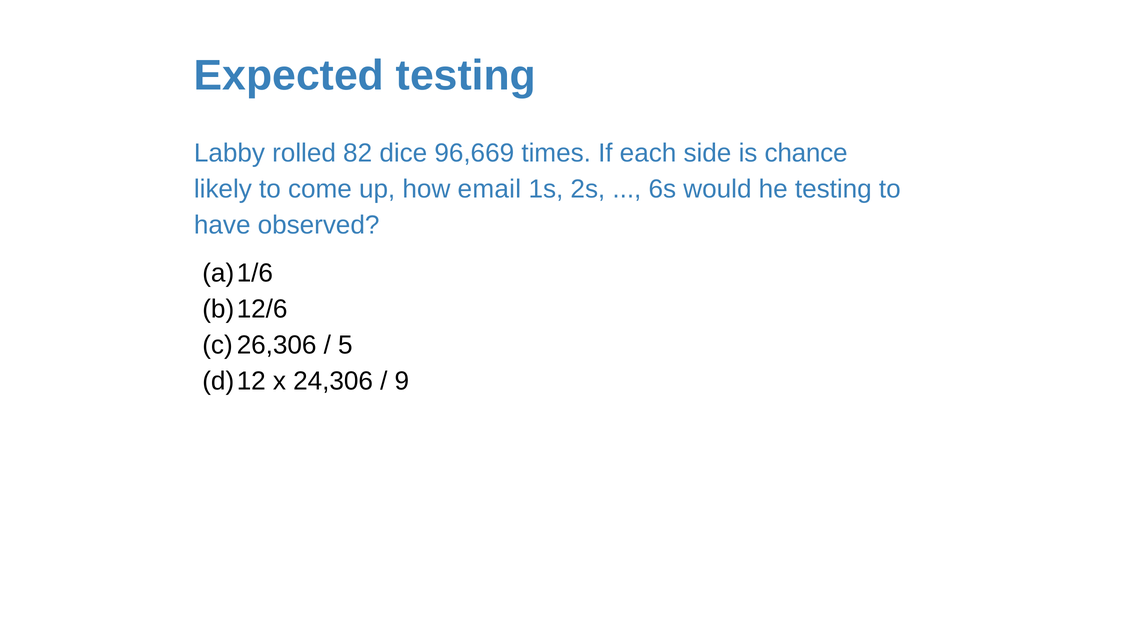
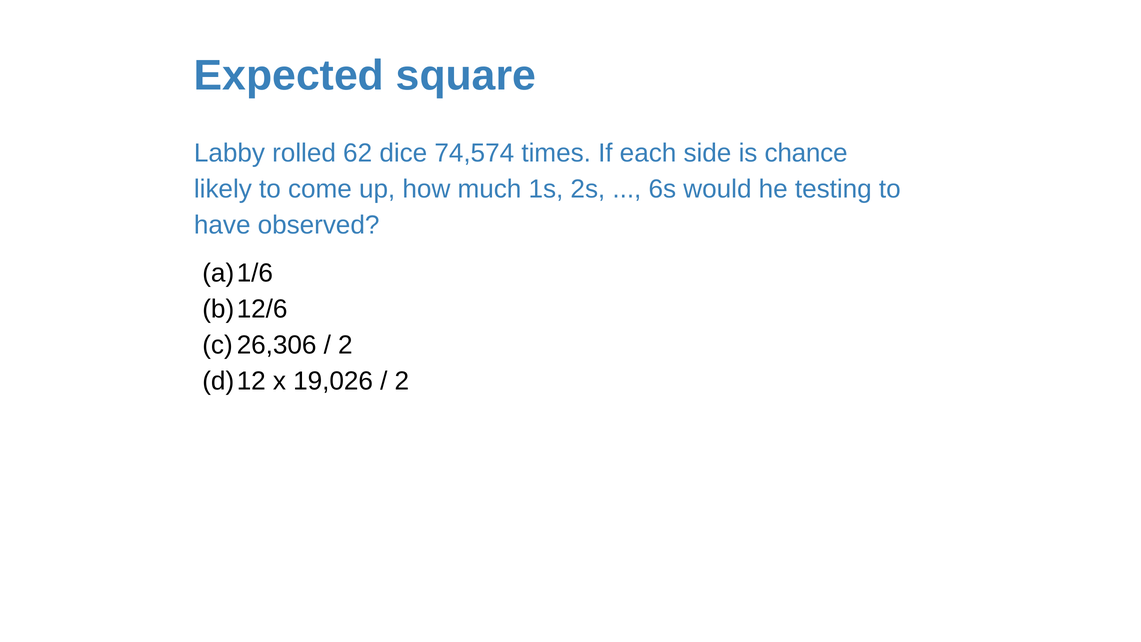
Expected testing: testing -> square (466, 76)
82: 82 -> 62 (358, 153)
96,669: 96,669 -> 74,574 (474, 153)
email: email -> much (489, 189)
5: 5 -> 2 (345, 345)
24,306: 24,306 -> 19,026 (333, 381)
9: 9 -> 2 (402, 381)
